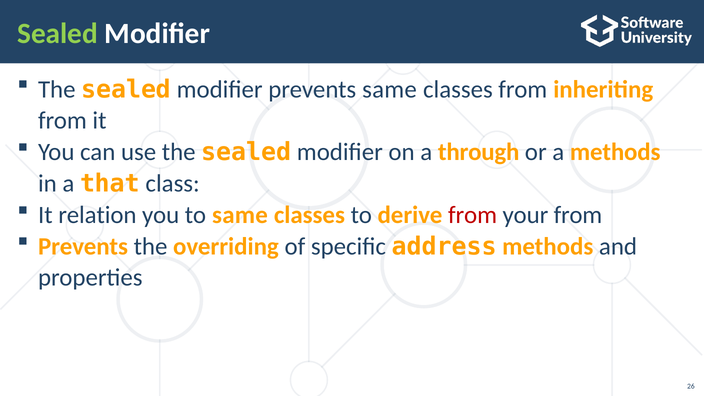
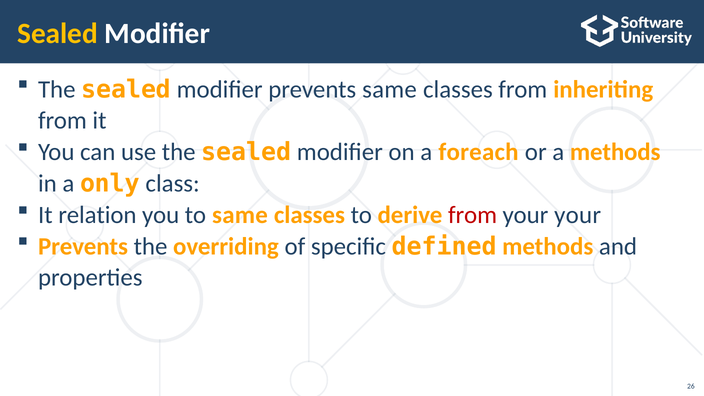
Sealed colour: light green -> yellow (58, 33)
through: through -> foreach (478, 152)
that: that -> only (110, 183)
your from: from -> your (578, 215)
address: address -> defined (444, 246)
